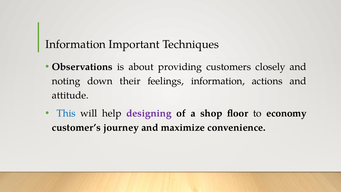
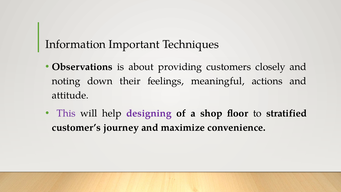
feelings information: information -> meaningful (218, 81)
This colour: blue -> purple (66, 113)
economy: economy -> stratified (287, 113)
